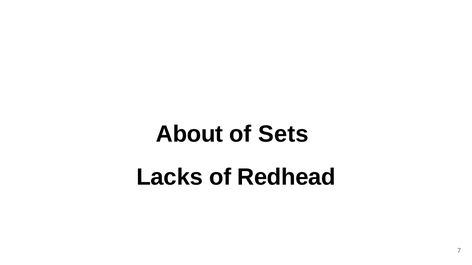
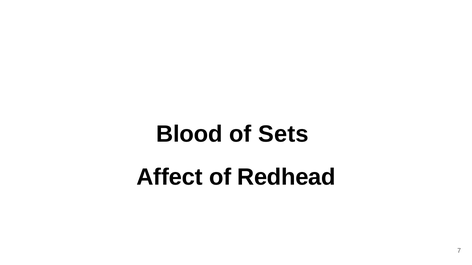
About: About -> Blood (189, 134)
Lacks: Lacks -> Affect (170, 178)
